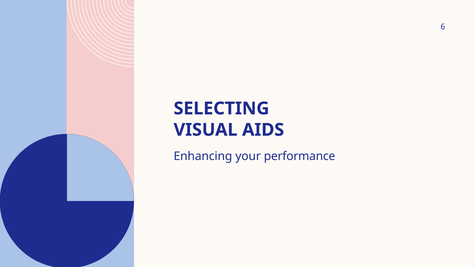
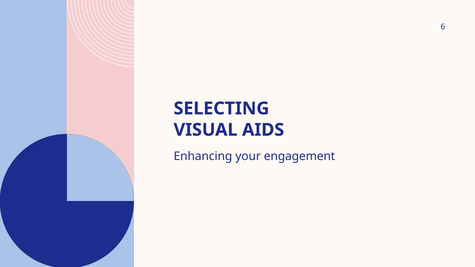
performance: performance -> engagement (300, 156)
